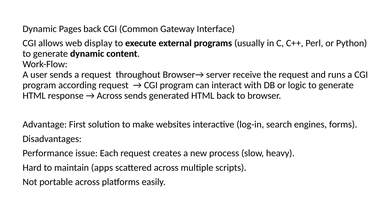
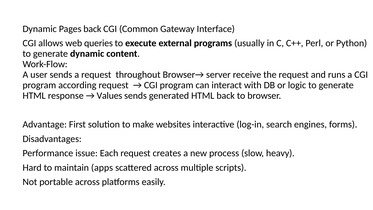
display: display -> queries (98, 43)
Across: Across -> Values (109, 96)
